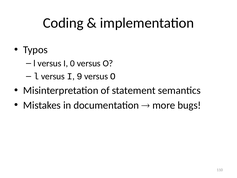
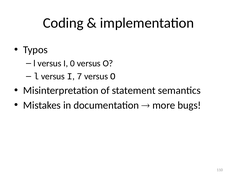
9: 9 -> 7 (79, 76)
